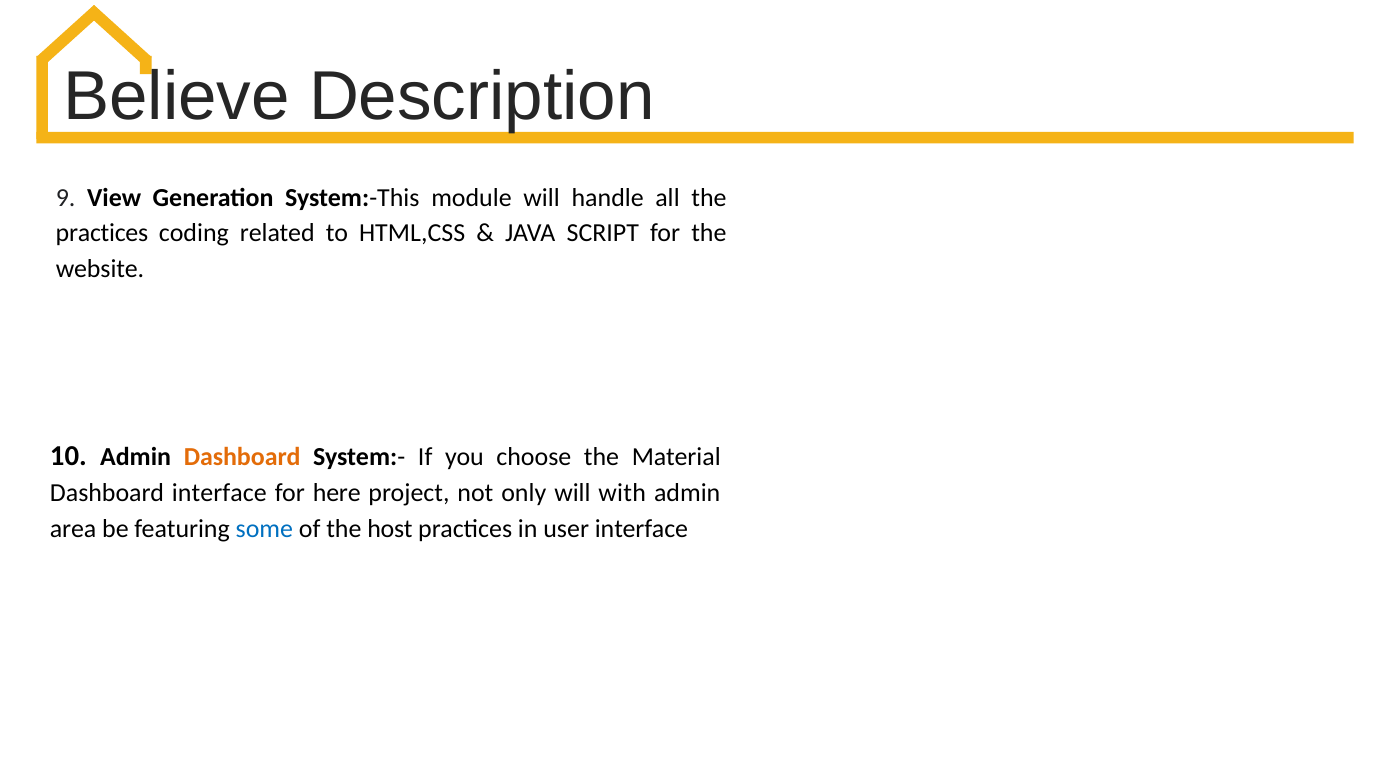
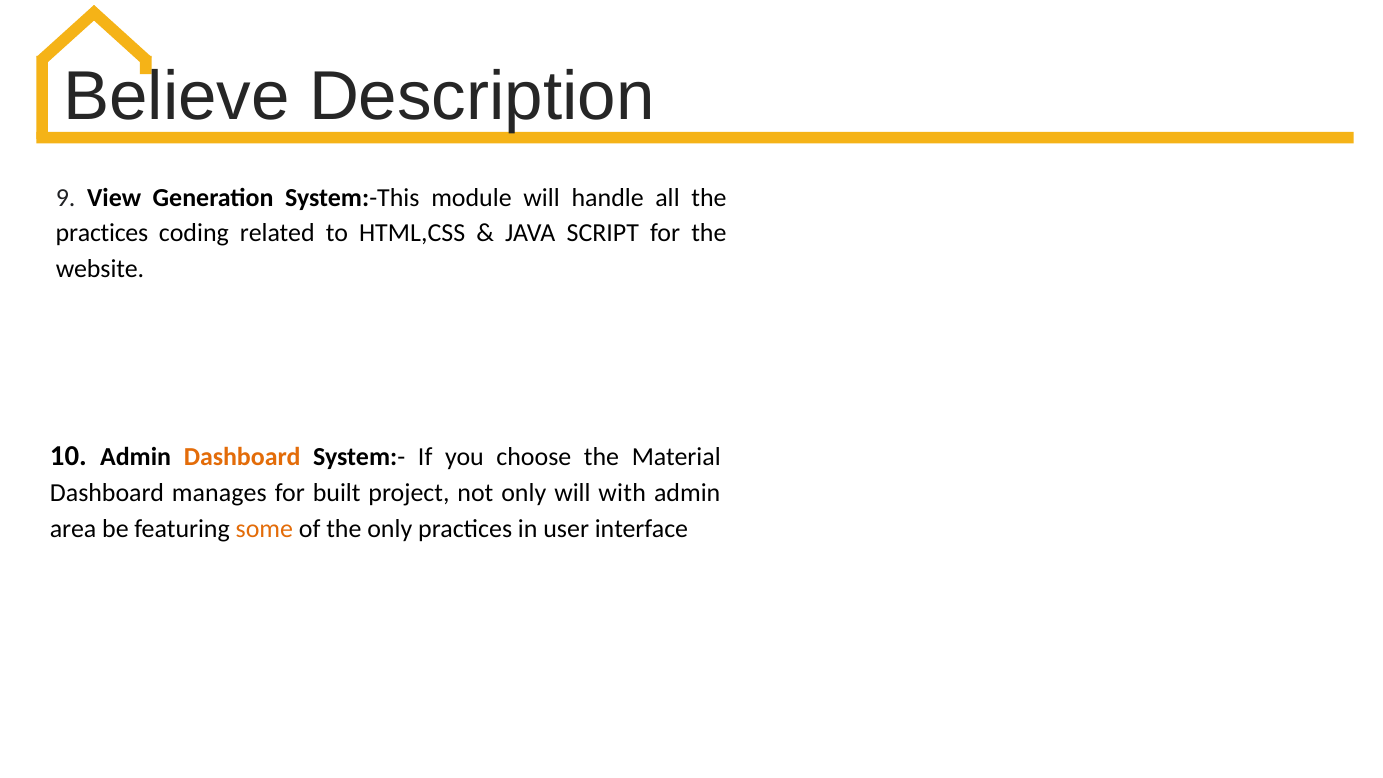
Dashboard interface: interface -> manages (219, 493)
here: here -> built (337, 493)
some colour: blue -> orange (264, 529)
the host: host -> only (390, 529)
